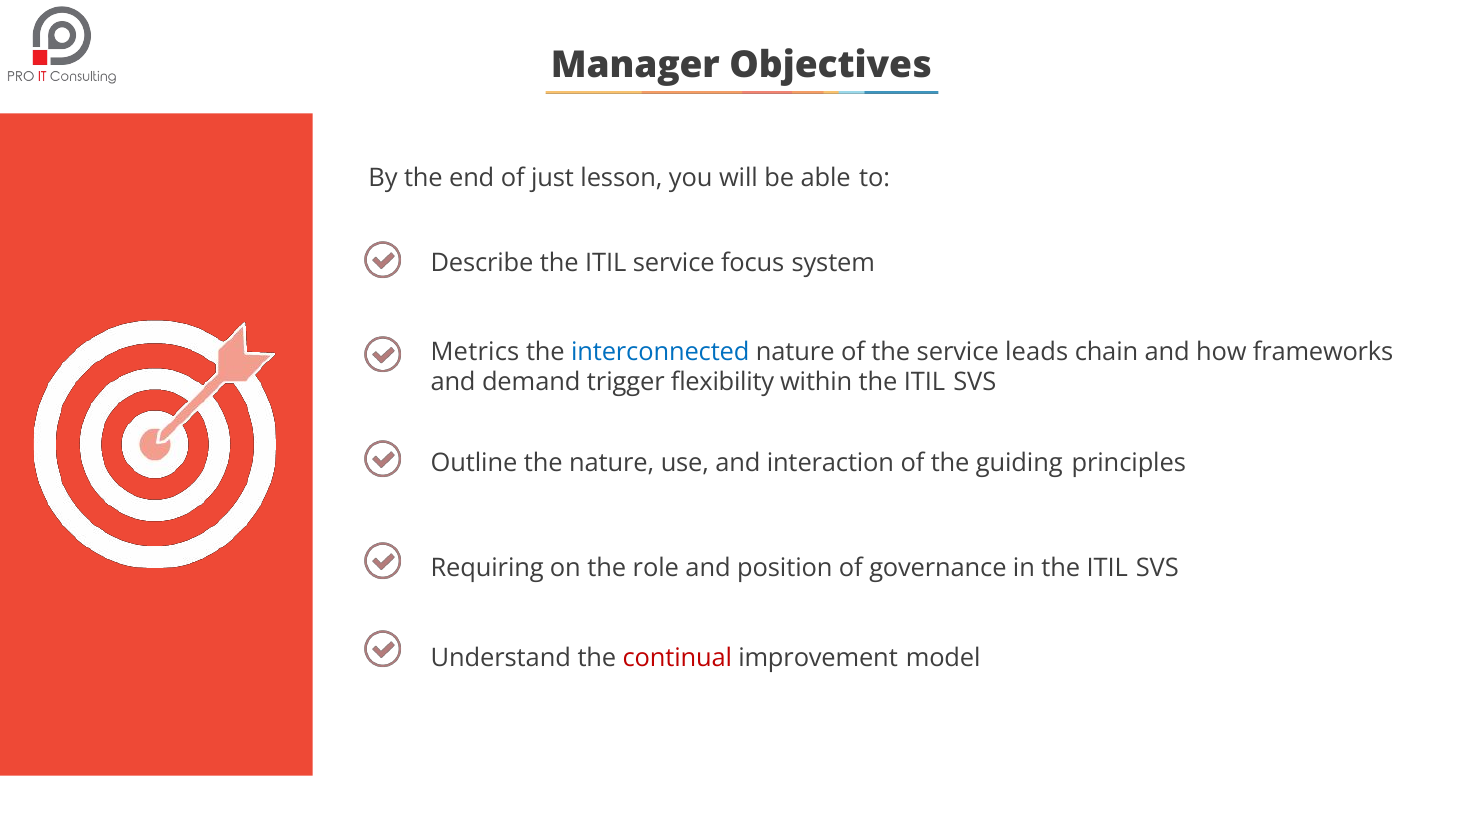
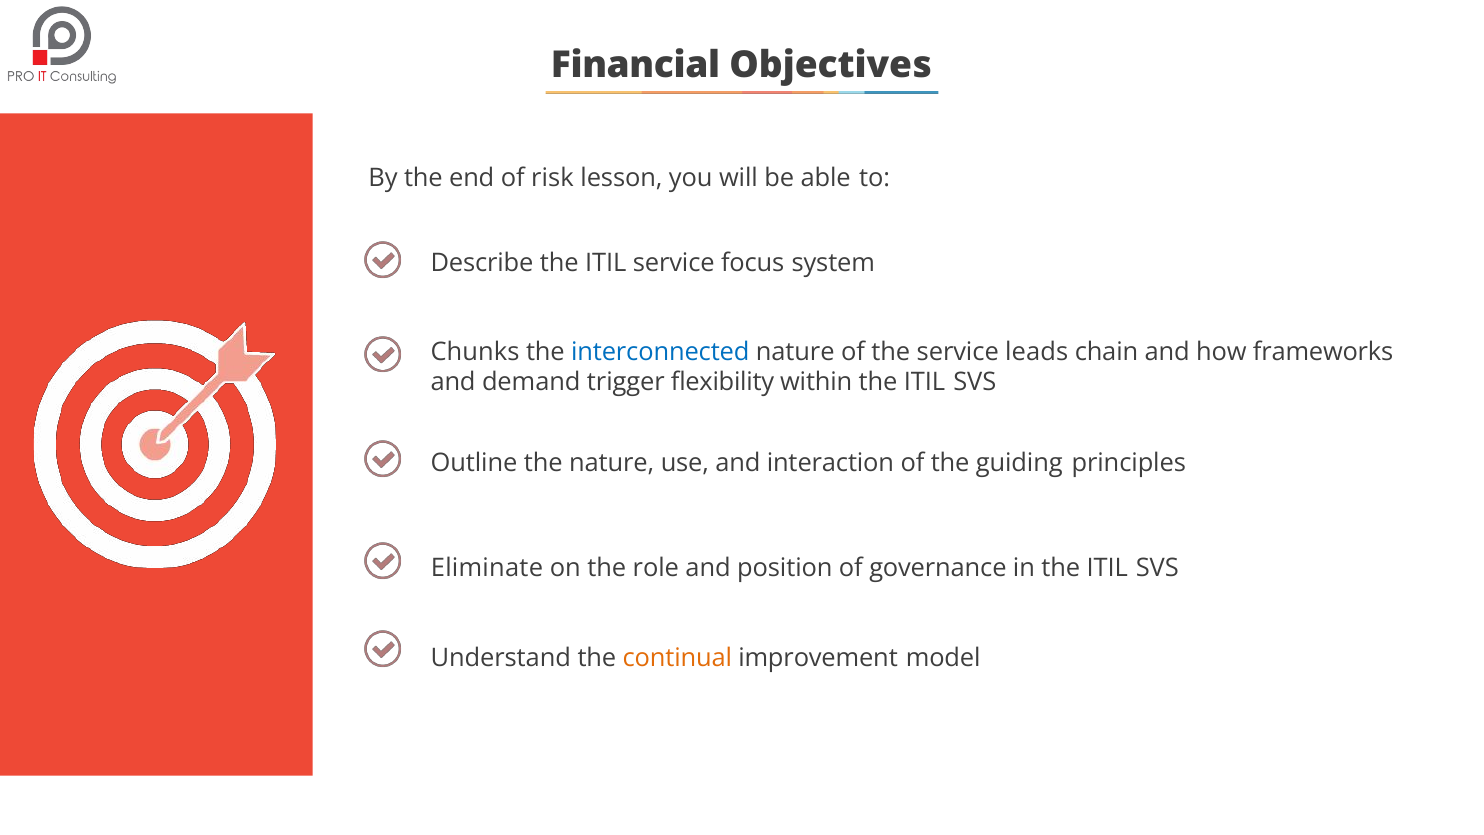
Manager: Manager -> Financial (635, 65)
just: just -> risk (553, 178)
Metrics: Metrics -> Chunks (475, 352)
Requiring: Requiring -> Eliminate (487, 568)
continual colour: red -> orange (677, 658)
